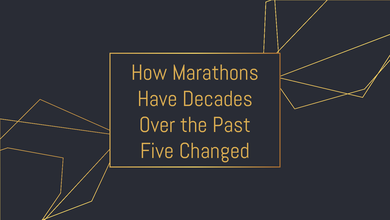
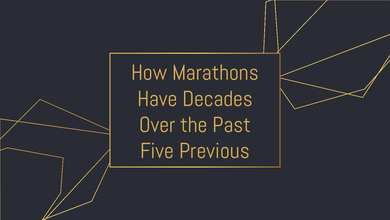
Changed: Changed -> Previous (214, 151)
